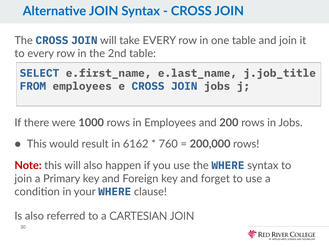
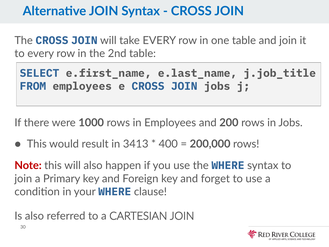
6162: 6162 -> 3413 (136, 144)
760: 760 -> 400 (168, 144)
